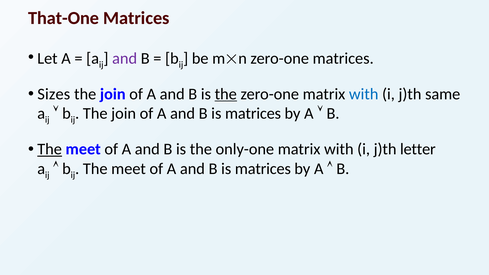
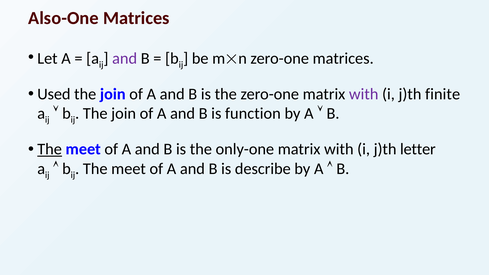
That-One: That-One -> Also-One (63, 18)
Sizes: Sizes -> Used (54, 94)
the underline: present -> none (226, 94)
with colour: blue -> purple (364, 94)
same: same -> finite (443, 94)
matrices: matrices -> function (253, 114)
matrices: matrices -> describe (263, 169)
